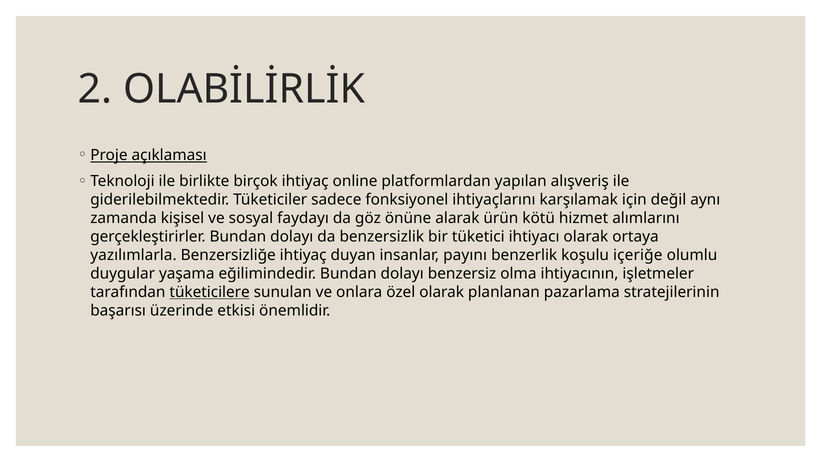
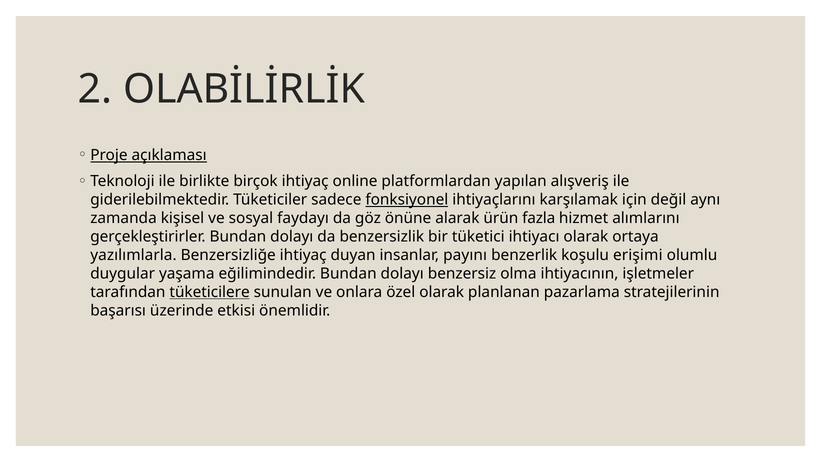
fonksiyonel underline: none -> present (407, 200)
kötü: kötü -> fazla (539, 218)
içeriğe: içeriğe -> erişimi (638, 255)
